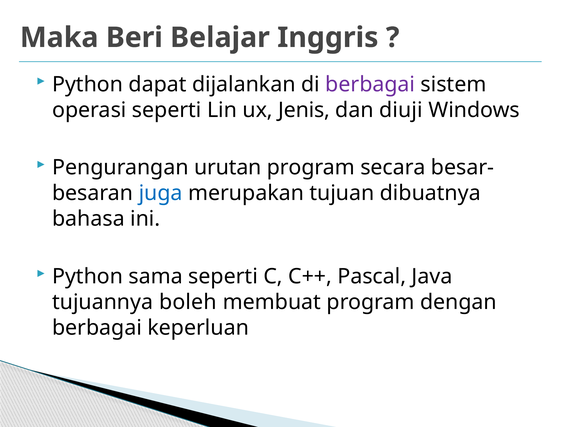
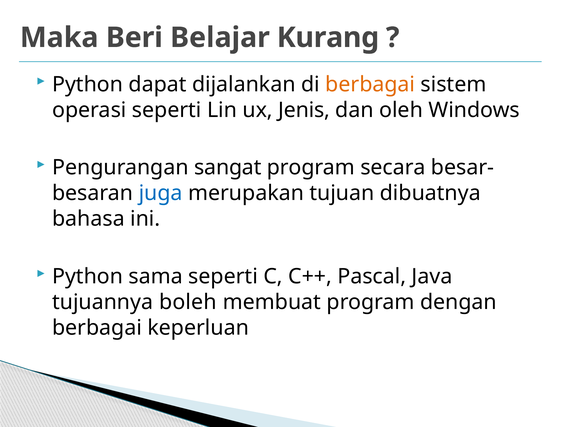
Inggris: Inggris -> Kurang (328, 38)
berbagai colour: purple -> orange (370, 84)
diuji: diuji -> oleh (401, 110)
urutan: urutan -> sangat (228, 168)
